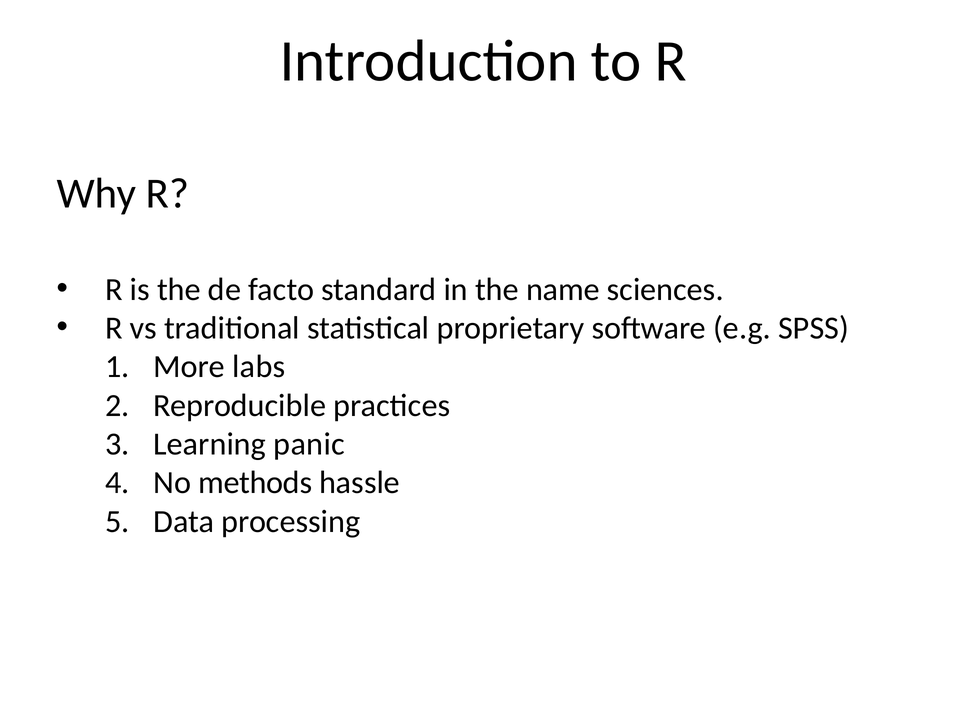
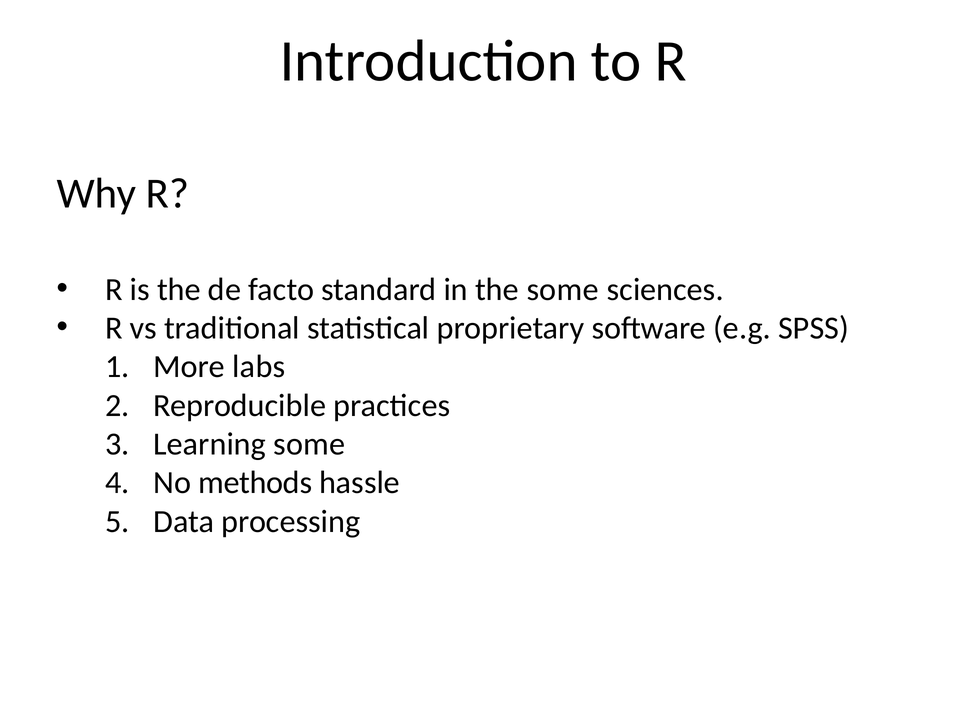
the name: name -> some (563, 289)
Learning panic: panic -> some (309, 444)
